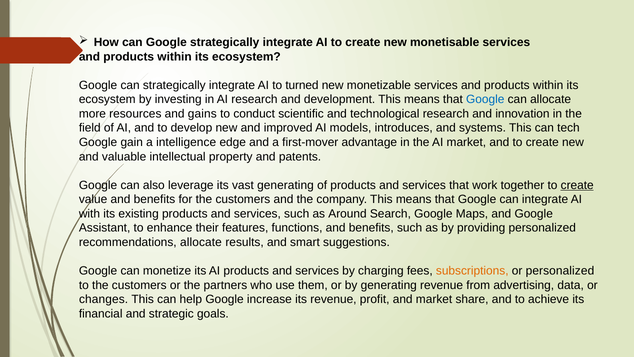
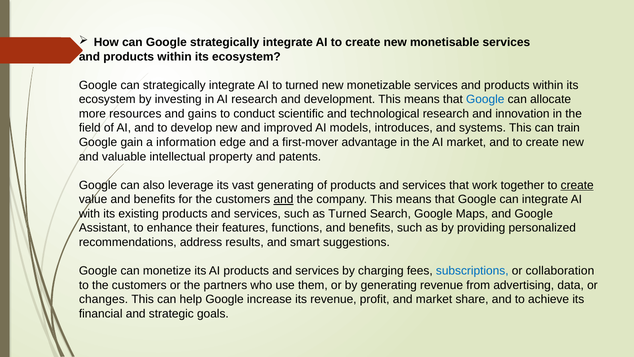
tech: tech -> train (569, 128)
intelligence: intelligence -> information (186, 142)
and underline: none -> present (283, 199)
as Around: Around -> Turned (347, 213)
recommendations allocate: allocate -> address (201, 242)
subscriptions colour: orange -> blue (472, 271)
or personalized: personalized -> collaboration (560, 271)
